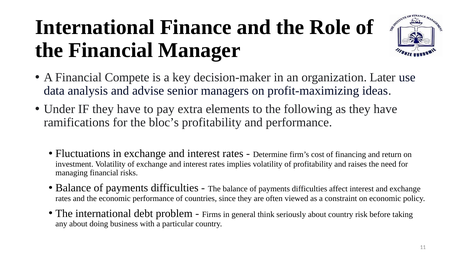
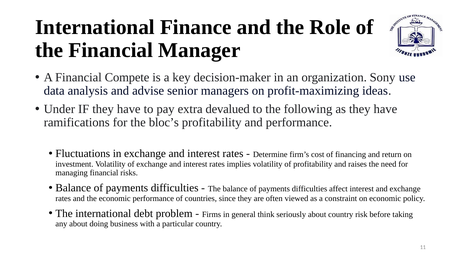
Later: Later -> Sony (383, 77)
elements: elements -> devalued (228, 109)
